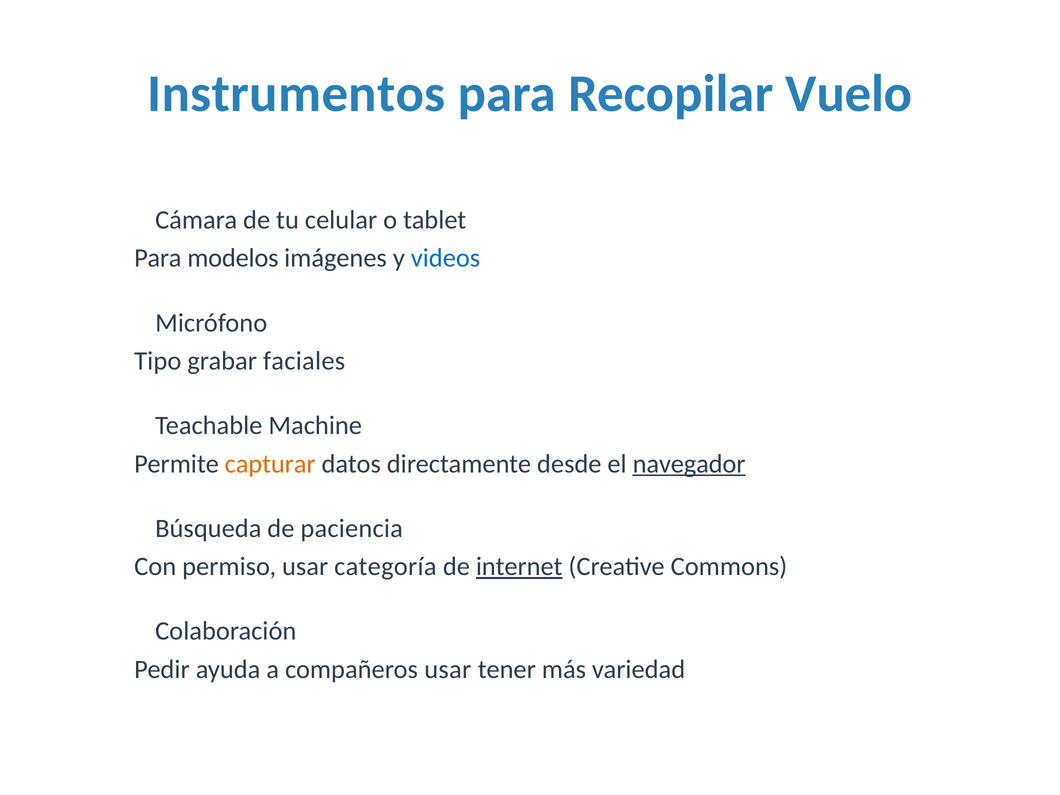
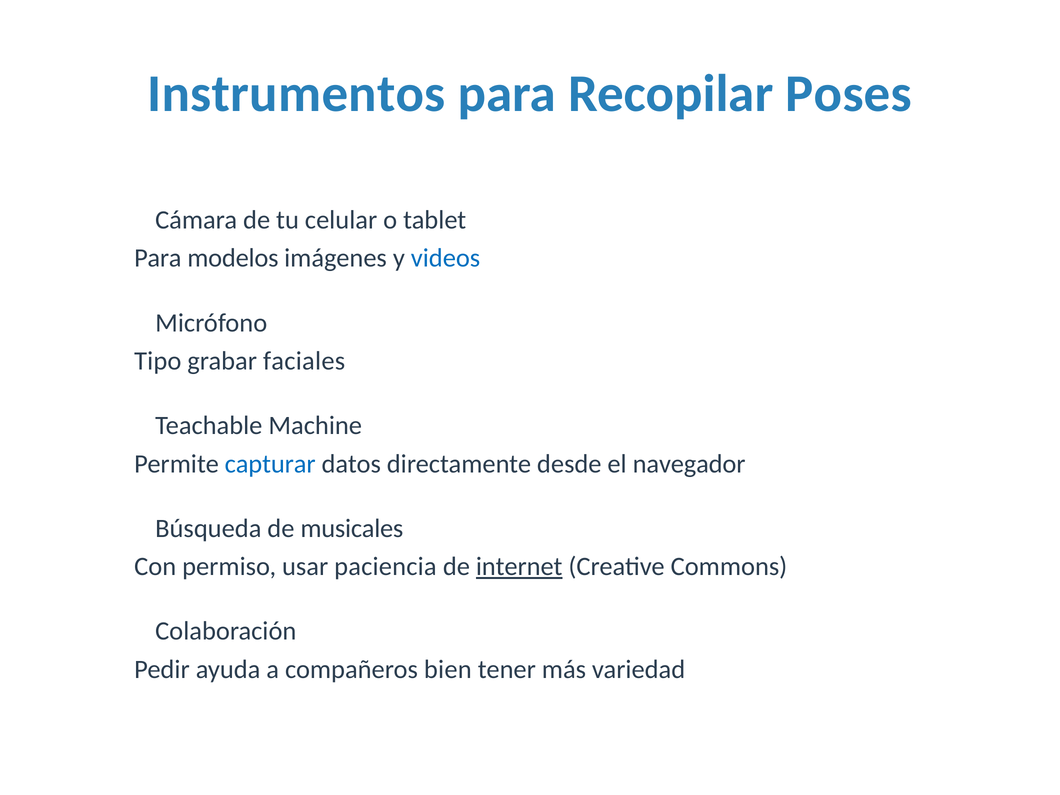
Vuelo: Vuelo -> Poses (849, 94)
capturar colour: orange -> blue (270, 464)
navegador underline: present -> none (689, 464)
paciencia: paciencia -> musicales (352, 528)
categoría: categoría -> paciencia (385, 567)
compañeros usar: usar -> bien (448, 669)
